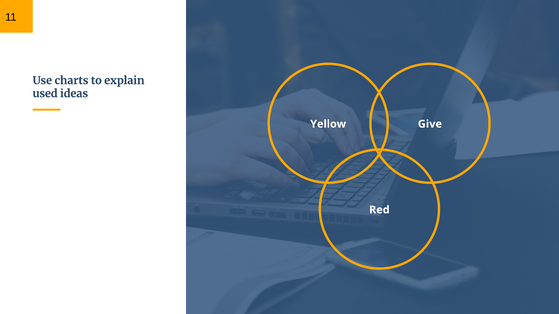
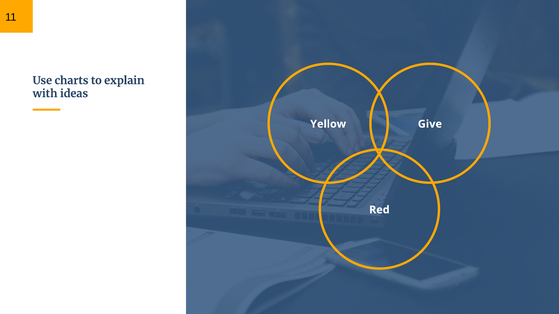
used: used -> with (45, 94)
